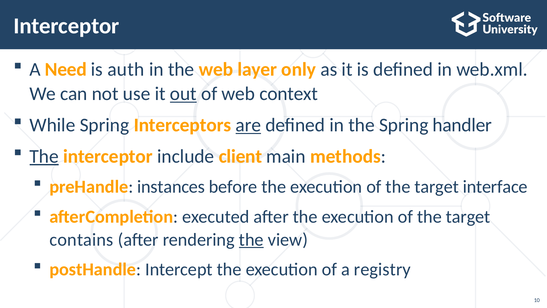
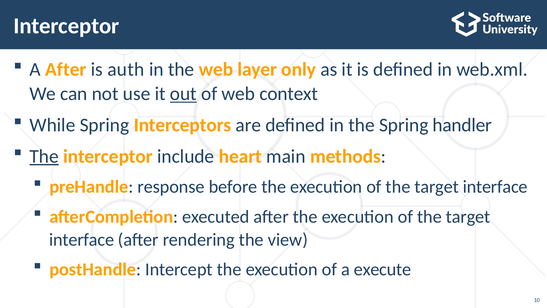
A Need: Need -> After (66, 69)
are underline: present -> none (248, 125)
client: client -> heart (240, 156)
instances: instances -> response (171, 187)
contains: contains -> interface (82, 239)
the underline: present -> none (251, 239)
registry: registry -> execute (383, 269)
